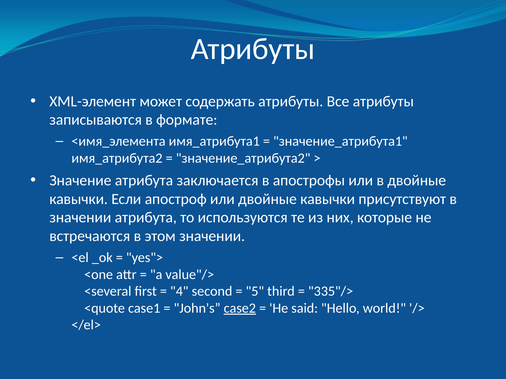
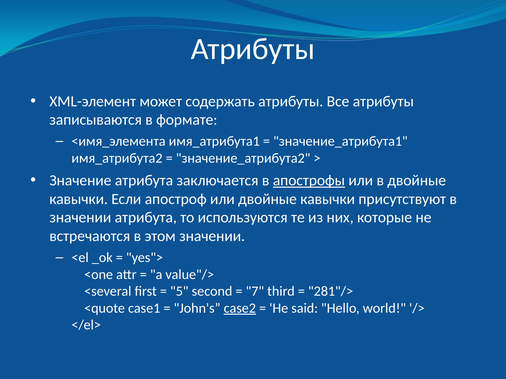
апострофы underline: none -> present (309, 181)
4: 4 -> 5 (179, 292)
5: 5 -> 7 (255, 292)
335"/>: 335"/> -> 281"/> (331, 292)
